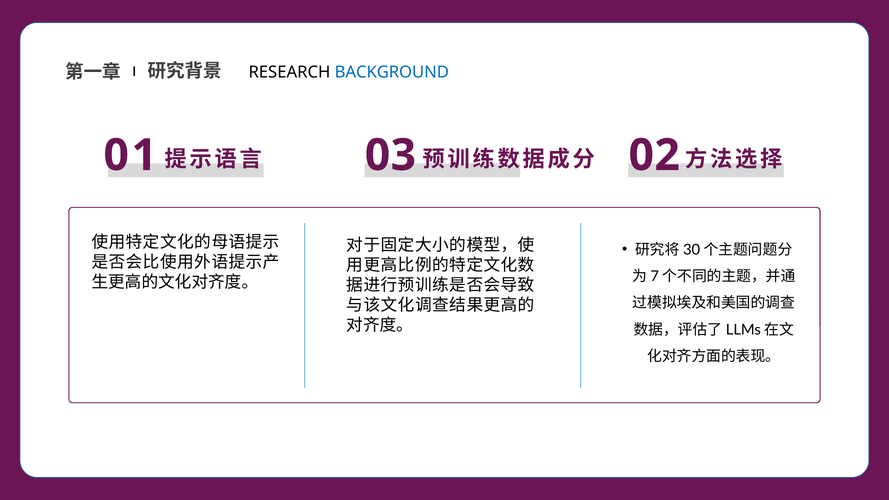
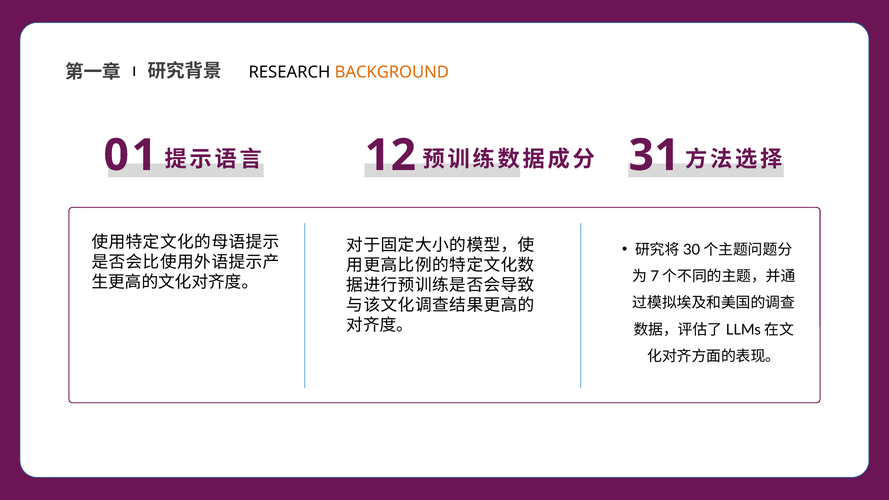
BACKGROUND colour: blue -> orange (392, 72)
03: 03 -> 12 (390, 155)
02: 02 -> 31 (654, 155)
